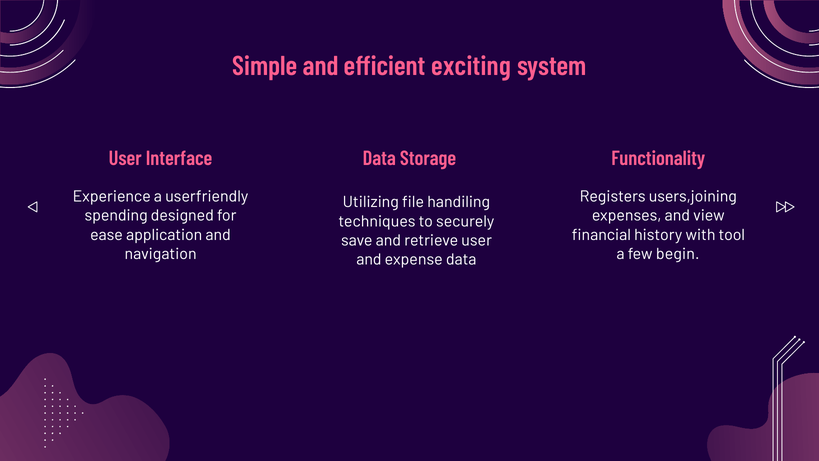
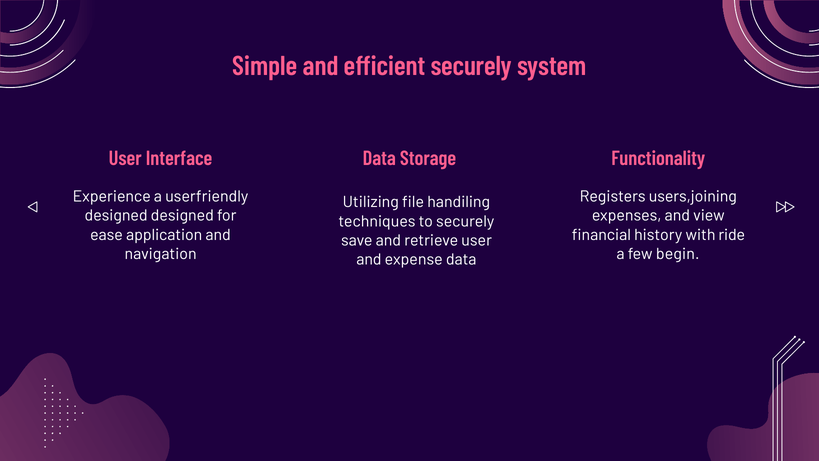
efficient exciting: exciting -> securely (471, 66)
spending: spending -> designed (116, 216)
tool: tool -> ride (732, 235)
